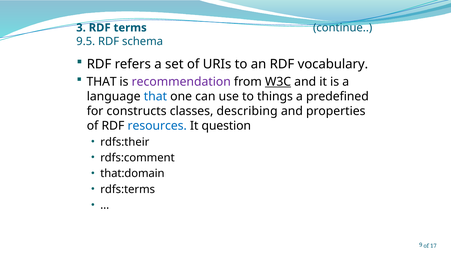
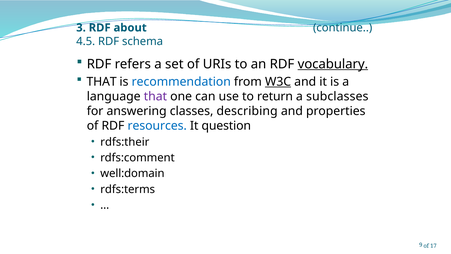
terms: terms -> about (130, 28)
9.5: 9.5 -> 4.5 (86, 41)
vocabulary underline: none -> present (333, 64)
recommendation colour: purple -> blue (181, 82)
that colour: blue -> purple (155, 96)
things: things -> return (275, 96)
predefined: predefined -> subclasses (337, 96)
constructs: constructs -> answering (137, 111)
that:domain: that:domain -> well:domain (132, 173)
